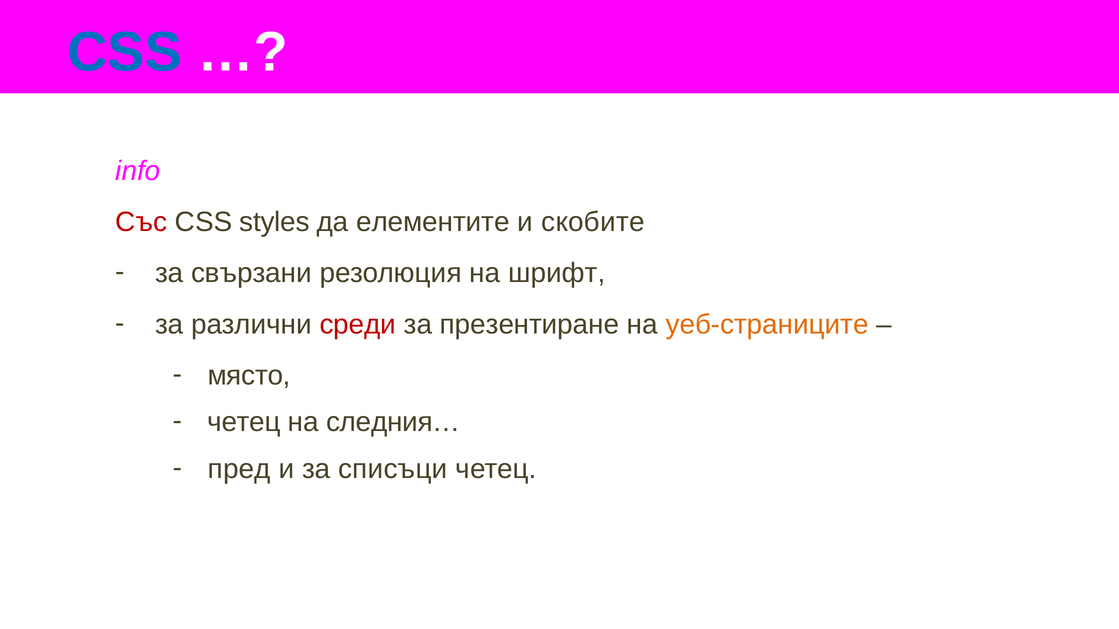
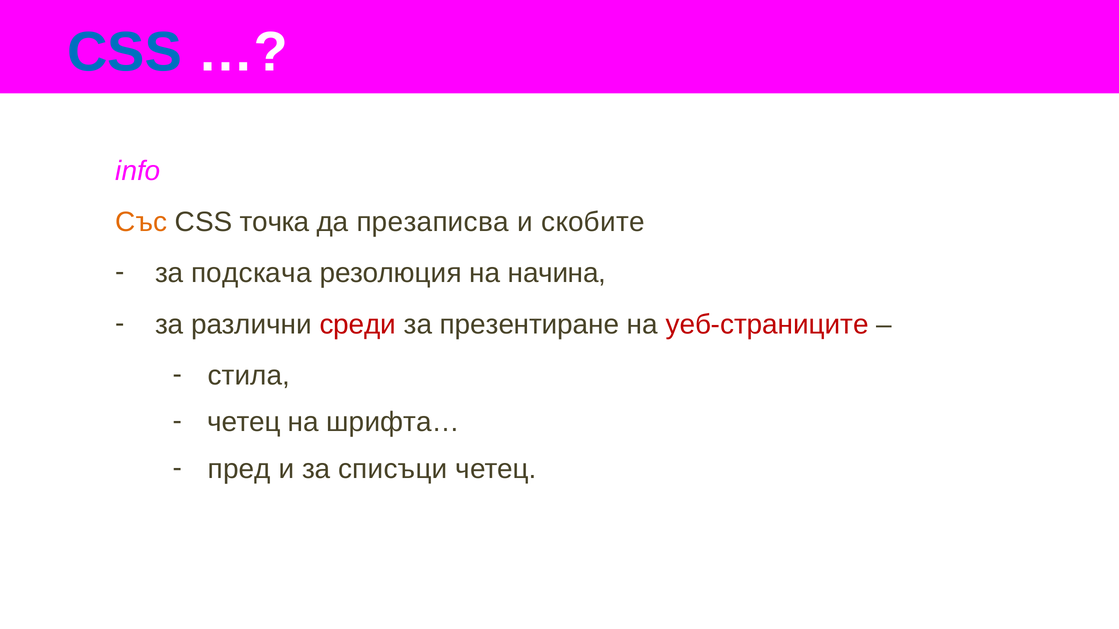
Със colour: red -> orange (141, 222)
styles: styles -> точка (275, 222)
елементите: елементите -> презаписва (433, 222)
свързани: свързани -> подскача (251, 273)
шрифт: шрифт -> начина (557, 273)
уеб-страницитe colour: orange -> red (767, 325)
място: място -> стила (249, 376)
следния…: следния… -> шрифта… (393, 423)
